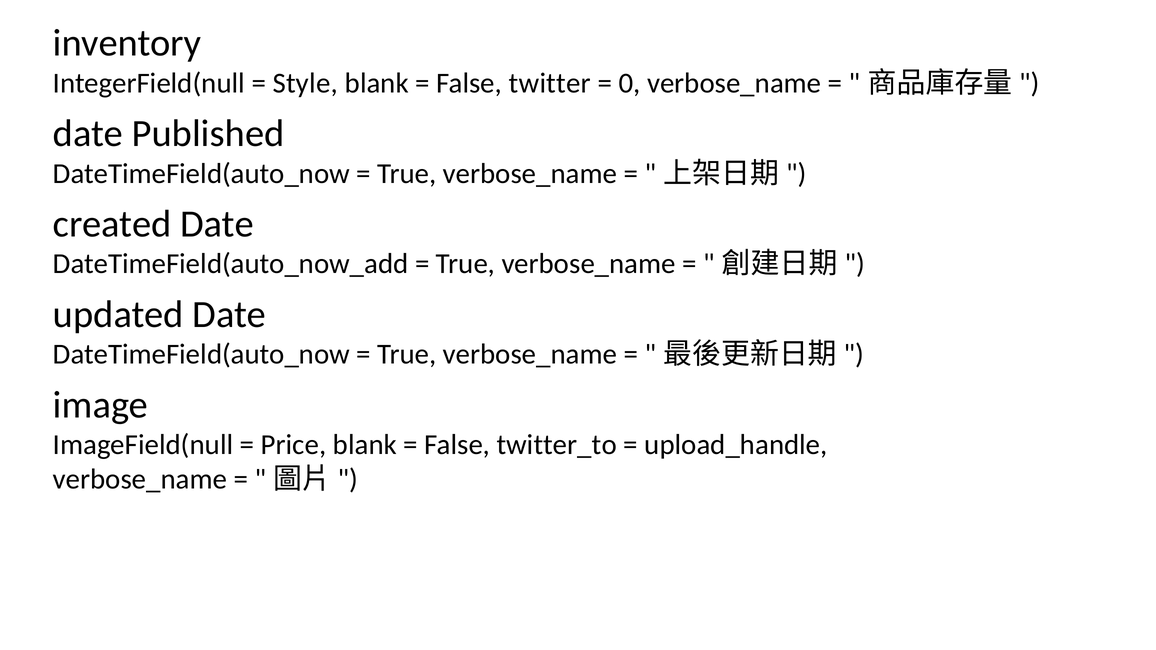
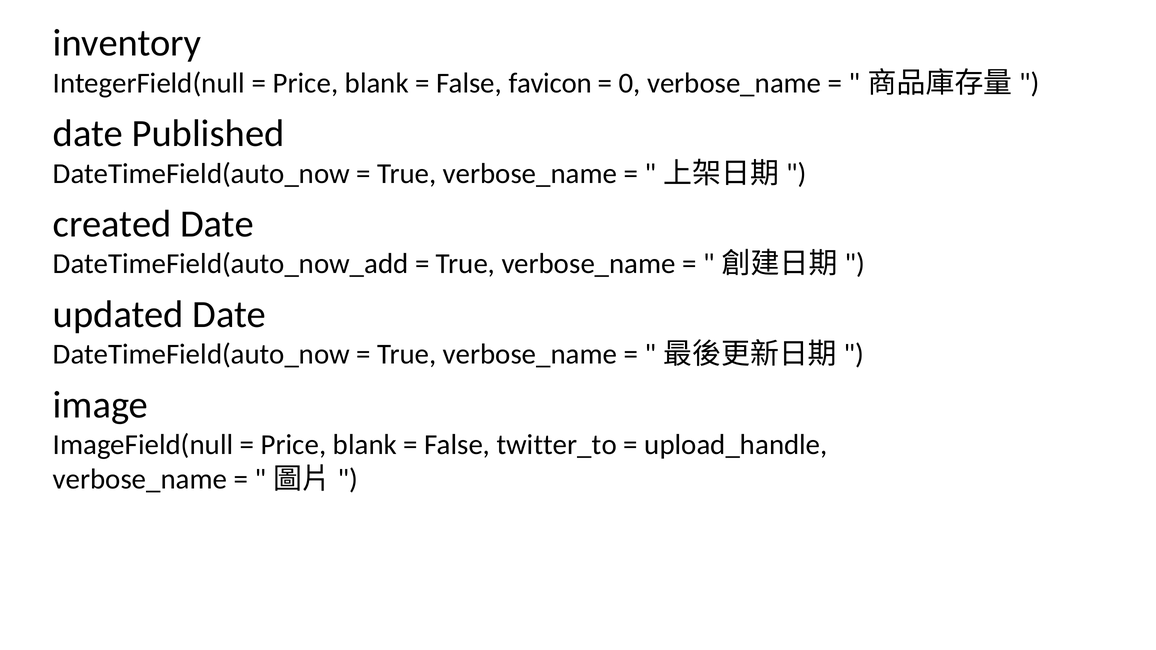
Style: Style -> Price (305, 83)
twitter: twitter -> favicon (550, 83)
